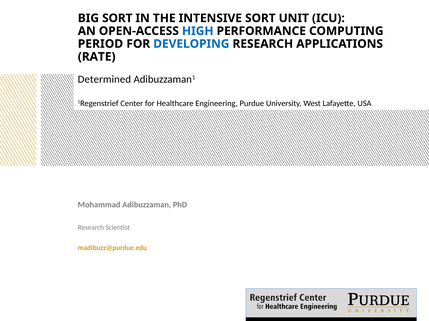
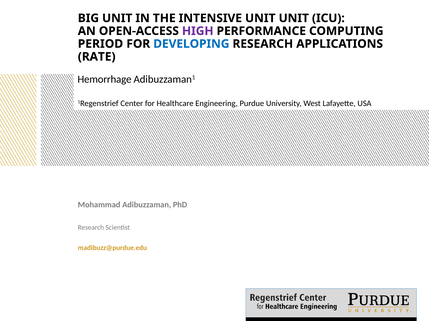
BIG SORT: SORT -> UNIT (117, 18)
INTENSIVE SORT: SORT -> UNIT (260, 18)
HIGH colour: blue -> purple (198, 31)
Determined: Determined -> Hemorrhage (105, 79)
